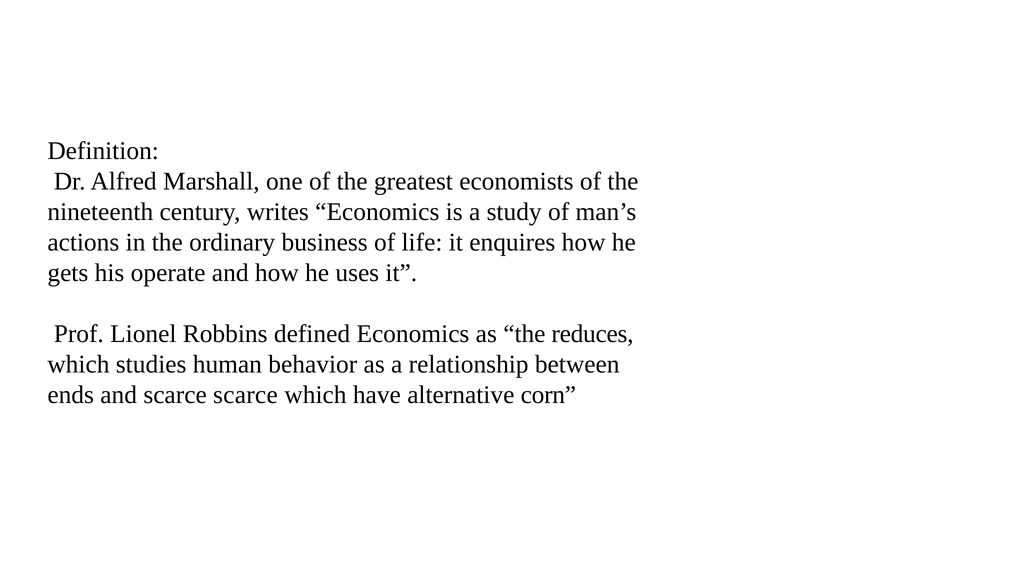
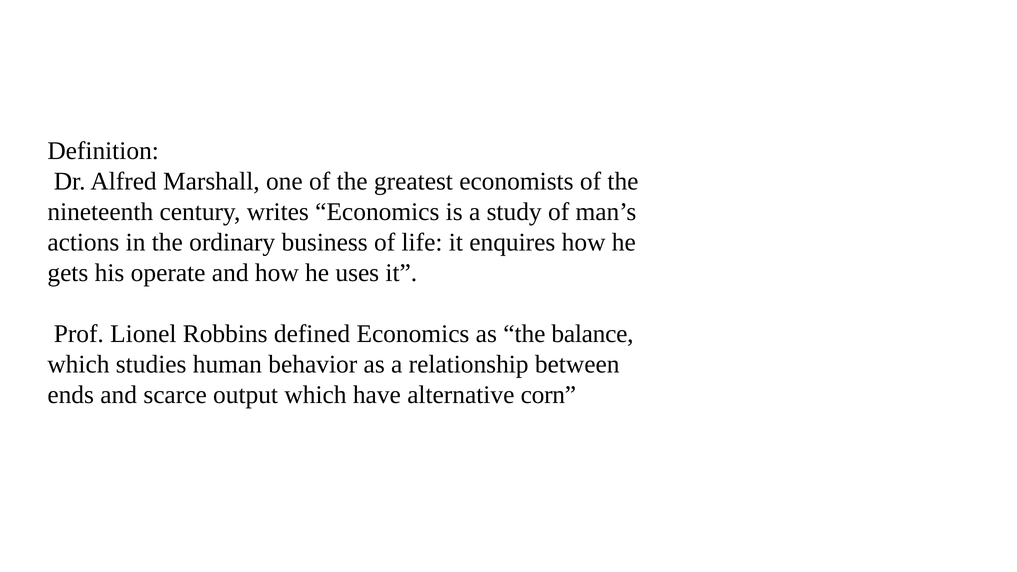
reduces: reduces -> balance (593, 334)
scarce scarce: scarce -> output (246, 395)
